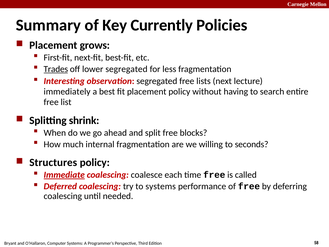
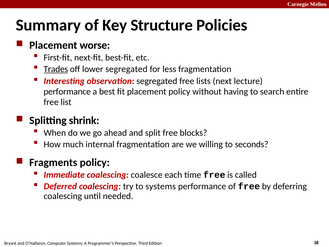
Currently: Currently -> Structure (162, 25)
grows: grows -> worse (95, 45)
immediately: immediately -> performance (67, 91)
Structures: Structures -> Fragments (53, 162)
Immediate underline: present -> none (64, 175)
